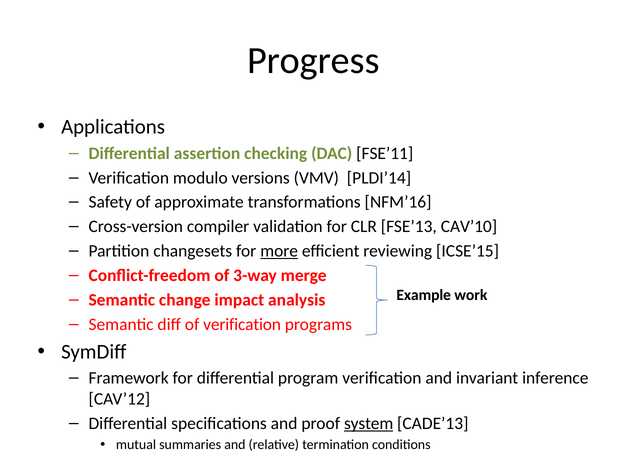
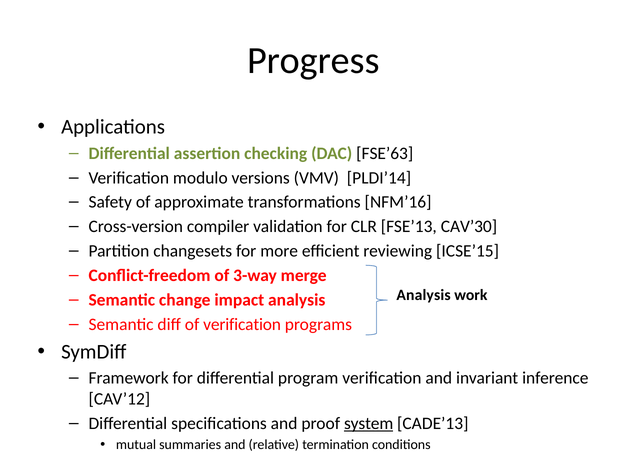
FSE’11: FSE’11 -> FSE’63 (385, 153)
CAV’10: CAV’10 -> CAV’30 (469, 226)
more underline: present -> none (279, 251)
Example: Example -> Analysis (424, 295)
